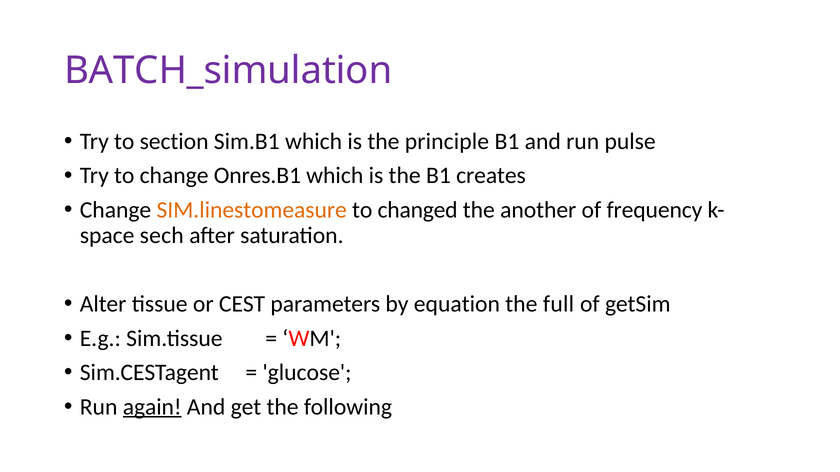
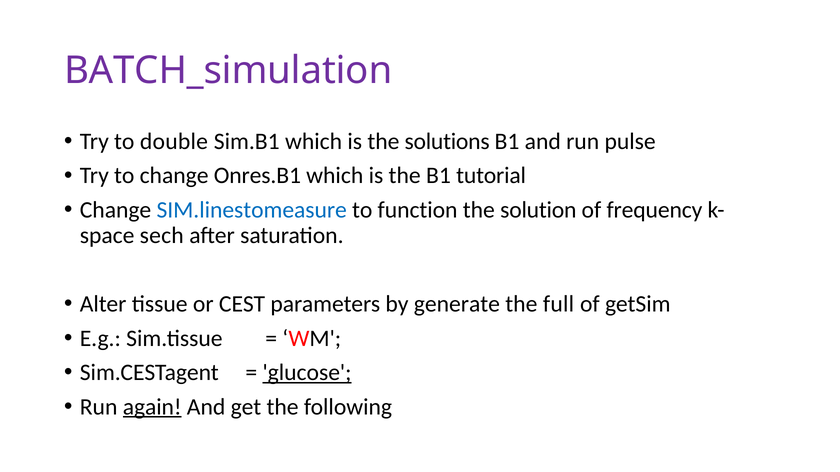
section: section -> double (174, 142)
principle: principle -> solutions (447, 142)
creates: creates -> tutorial (491, 176)
SIM.linestomeasure colour: orange -> blue (252, 210)
changed: changed -> function (418, 210)
another: another -> solution (538, 210)
equation: equation -> generate (457, 304)
glucose underline: none -> present (307, 373)
